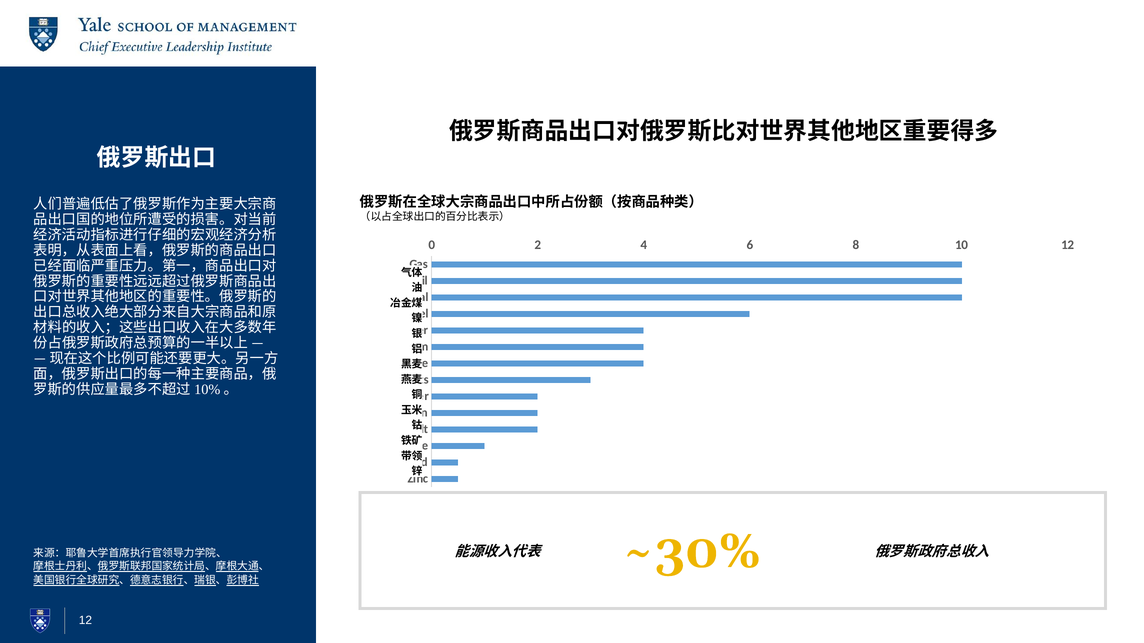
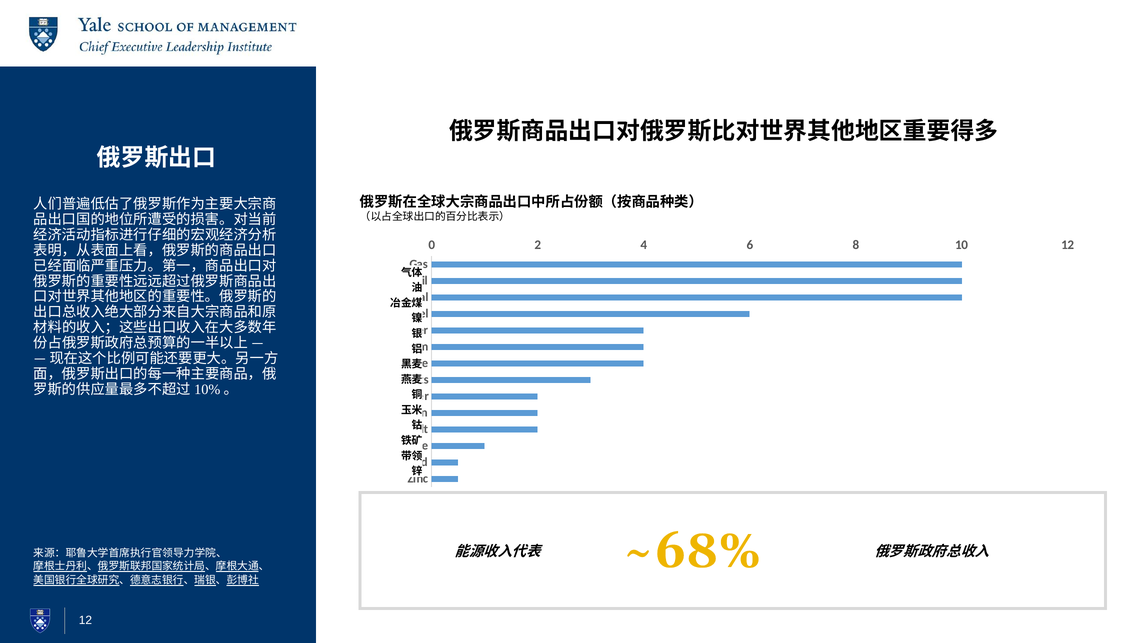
~30%: ~30% -> ~68% (691, 552)
